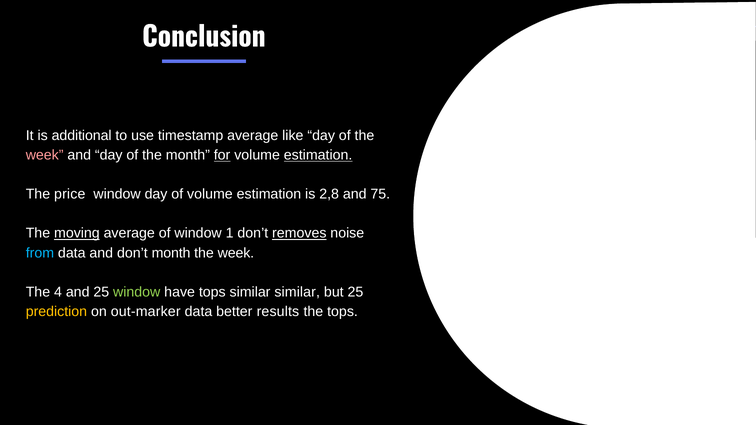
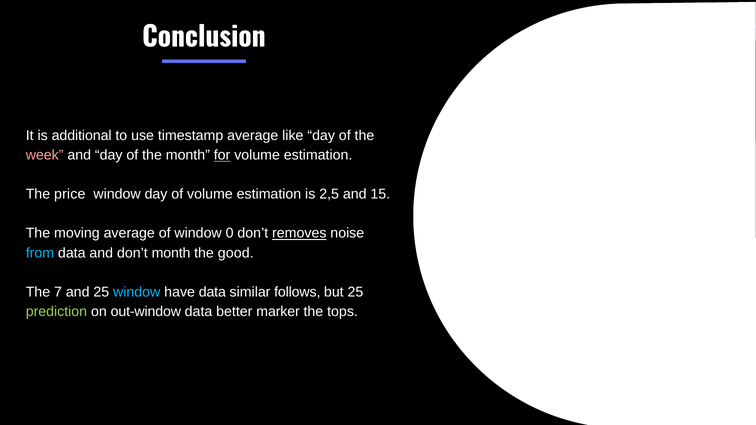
estimation underline: present -> none (318, 155)
2,8: 2,8 -> 2,5 (329, 194)
75: 75 -> 15 (380, 194)
moving underline: present -> none (77, 233)
1: 1 -> 0 (230, 233)
week: week -> good (236, 253)
4: 4 -> 7 (58, 292)
window colour: light green -> light blue (137, 292)
have tops: tops -> data (212, 292)
similar similar: similar -> follows (297, 292)
prediction colour: yellow -> light green (56, 312)
out-marker: out-marker -> out-window (146, 312)
results: results -> marker (278, 312)
